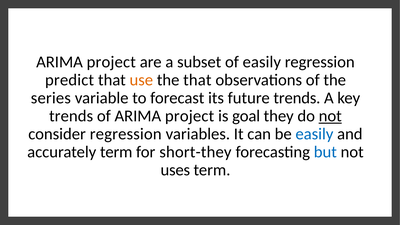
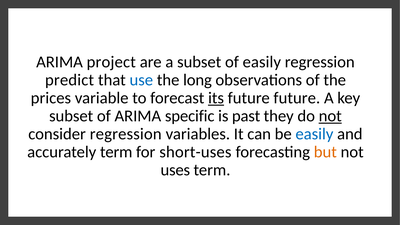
use colour: orange -> blue (141, 80)
the that: that -> long (198, 80)
series: series -> prices (51, 98)
its underline: none -> present (216, 98)
future trends: trends -> future (297, 98)
trends: trends -> subset (71, 116)
of ARIMA project: project -> specific (190, 116)
goal: goal -> past (246, 116)
short-they: short-they -> short-uses (195, 152)
but colour: blue -> orange (325, 152)
